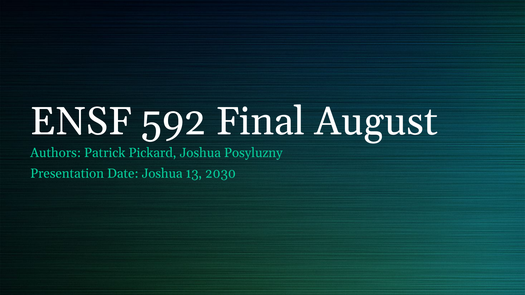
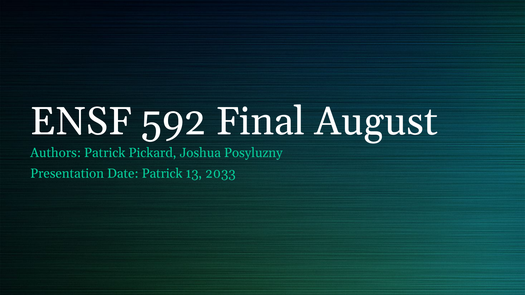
Date Joshua: Joshua -> Patrick (162, 174)
2030: 2030 -> 2033 (221, 174)
